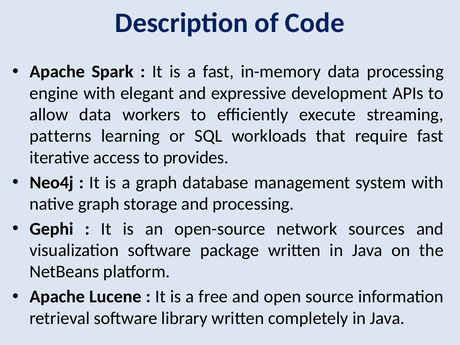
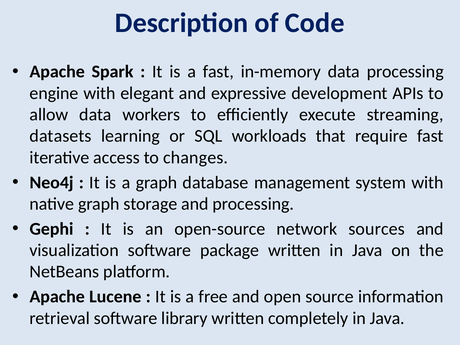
patterns: patterns -> datasets (61, 136)
provides: provides -> changes (196, 157)
